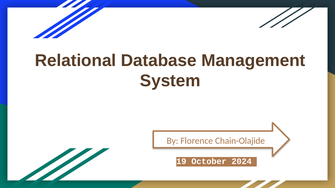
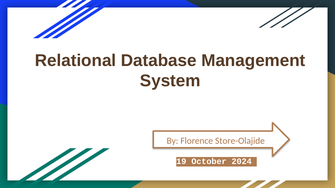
Chain-Olajide: Chain-Olajide -> Store-Olajide (240, 141)
